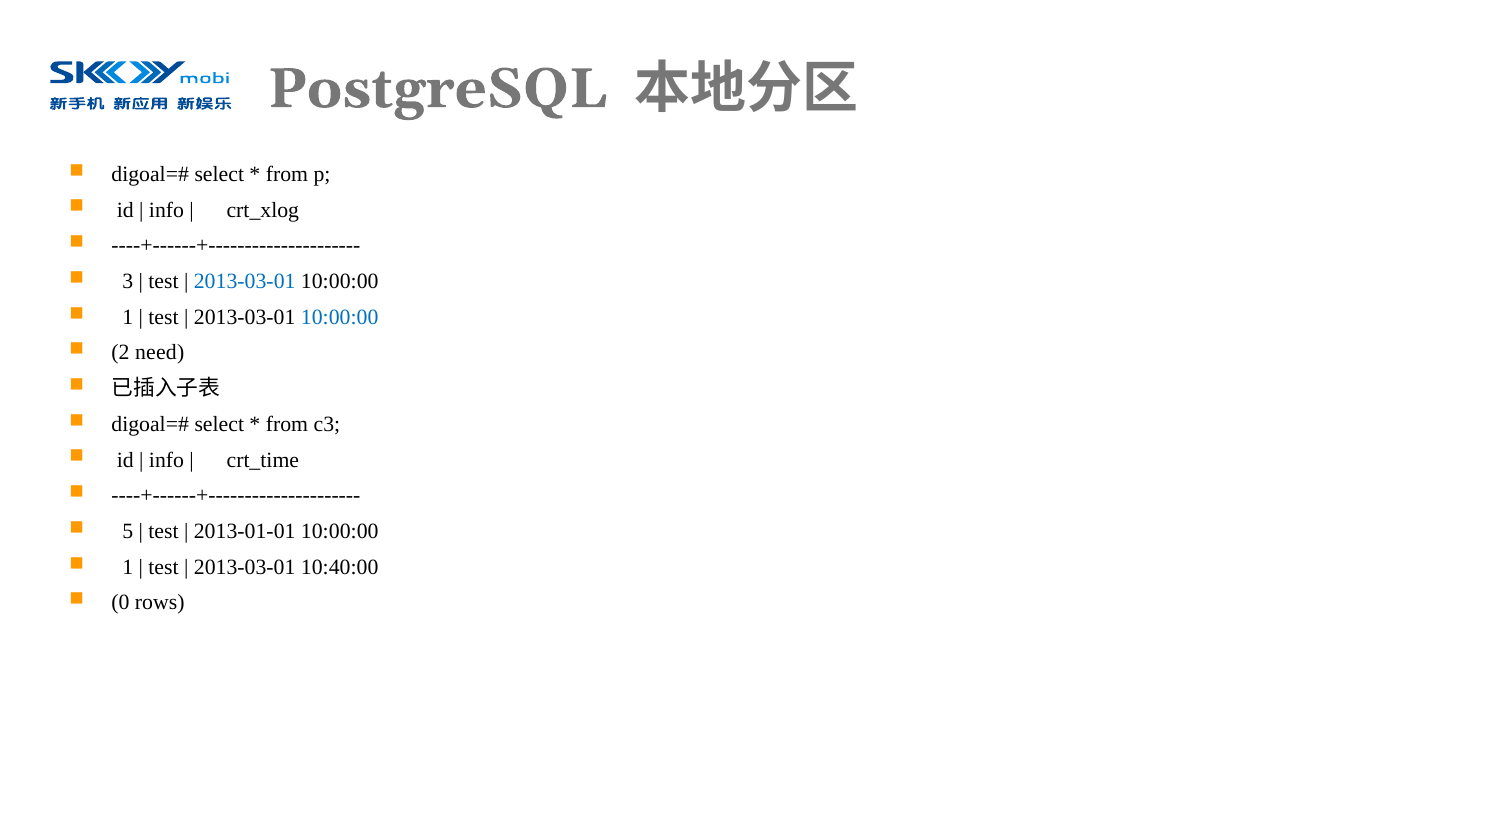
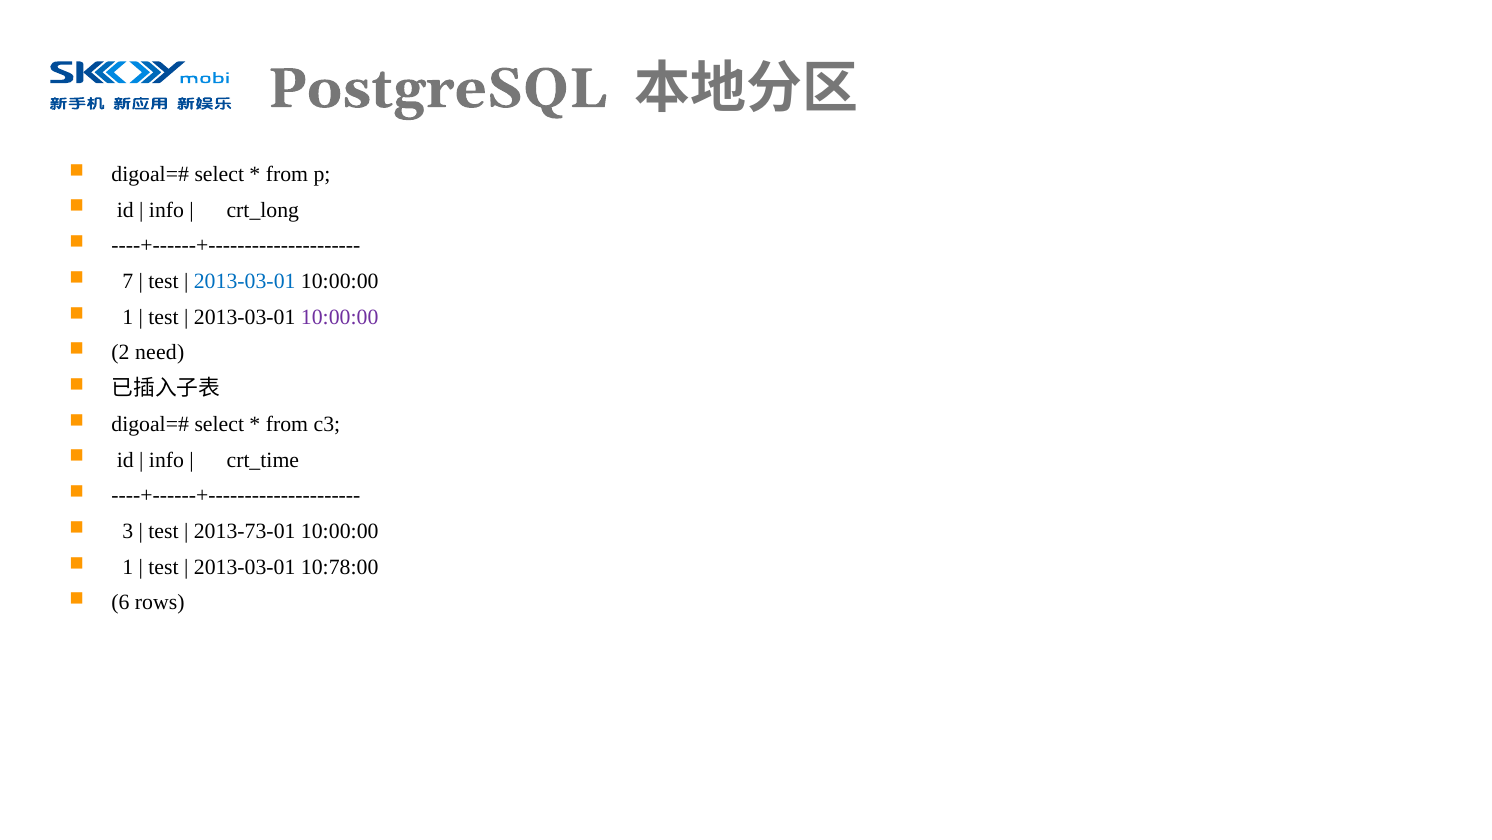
crt_xlog: crt_xlog -> crt_long (263, 210)
3: 3 -> 7 (128, 281)
10:00:00 colour: blue -> purple (340, 317)
5: 5 -> 3 (128, 531)
2013-01-01: 2013-01-01 -> 2013-73-01 (245, 531)
10:40:00: 10:40:00 -> 10:78:00 (340, 566)
0: 0 -> 6 (120, 602)
